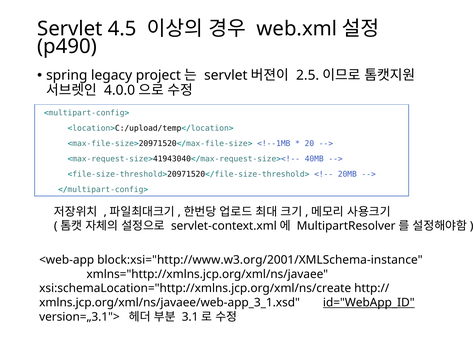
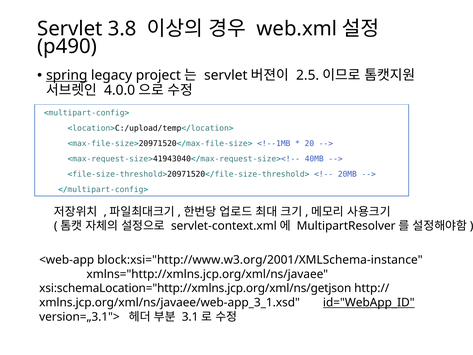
4.5: 4.5 -> 3.8 (122, 29)
spring underline: none -> present (67, 75)
xsi:schemaLocation="http://xmlns.jcp.org/xml/ns/create: xsi:schemaLocation="http://xmlns.jcp.org/xml/ns/create -> xsi:schemaLocation="http://xmlns.jcp.org/xml/ns/getjson (195, 288)
